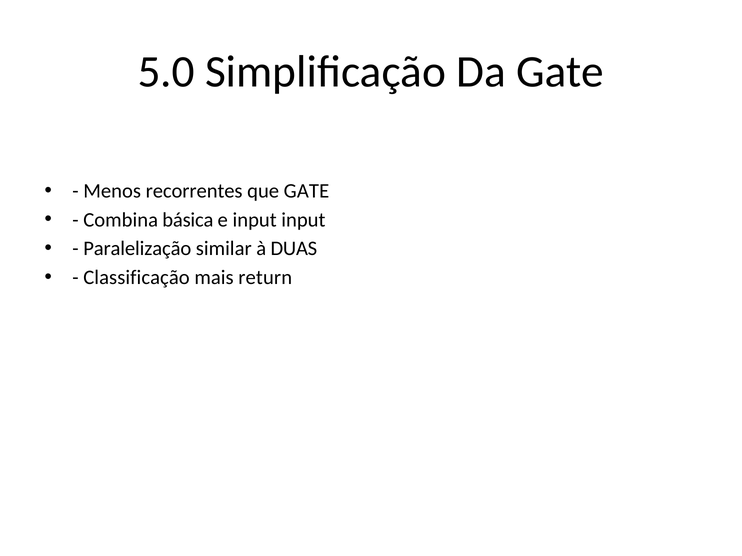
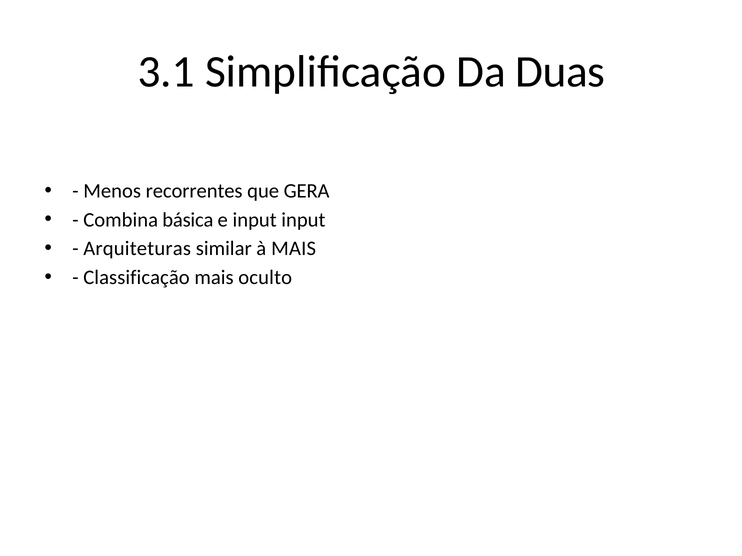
5.0: 5.0 -> 3.1 (166, 72)
Da Gate: Gate -> Duas (560, 72)
que GATE: GATE -> GERA (307, 191)
Paralelização: Paralelização -> Arquiteturas (137, 249)
à DUAS: DUAS -> MAIS (294, 249)
return: return -> oculto (265, 278)
